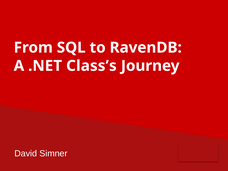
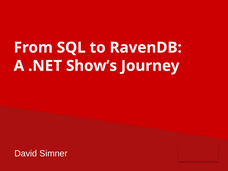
Class’s: Class’s -> Show’s (92, 66)
